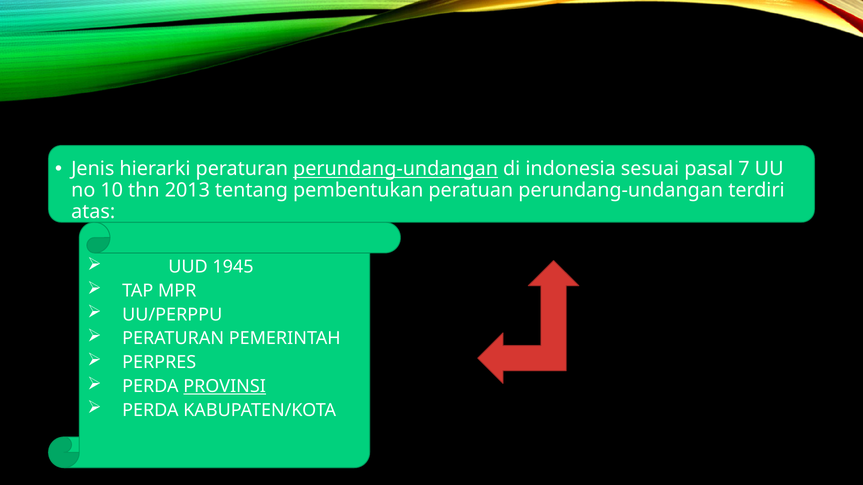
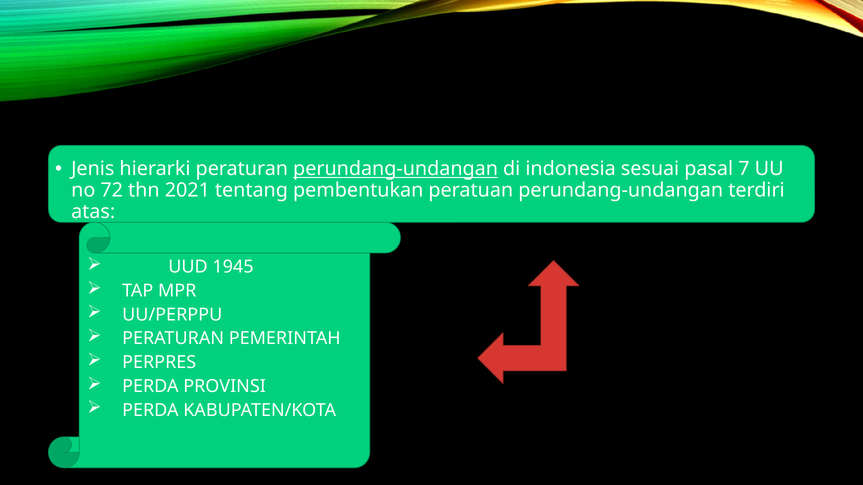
10: 10 -> 72 (112, 190)
2013: 2013 -> 2021 (187, 190)
PROVINSI underline: present -> none (225, 387)
